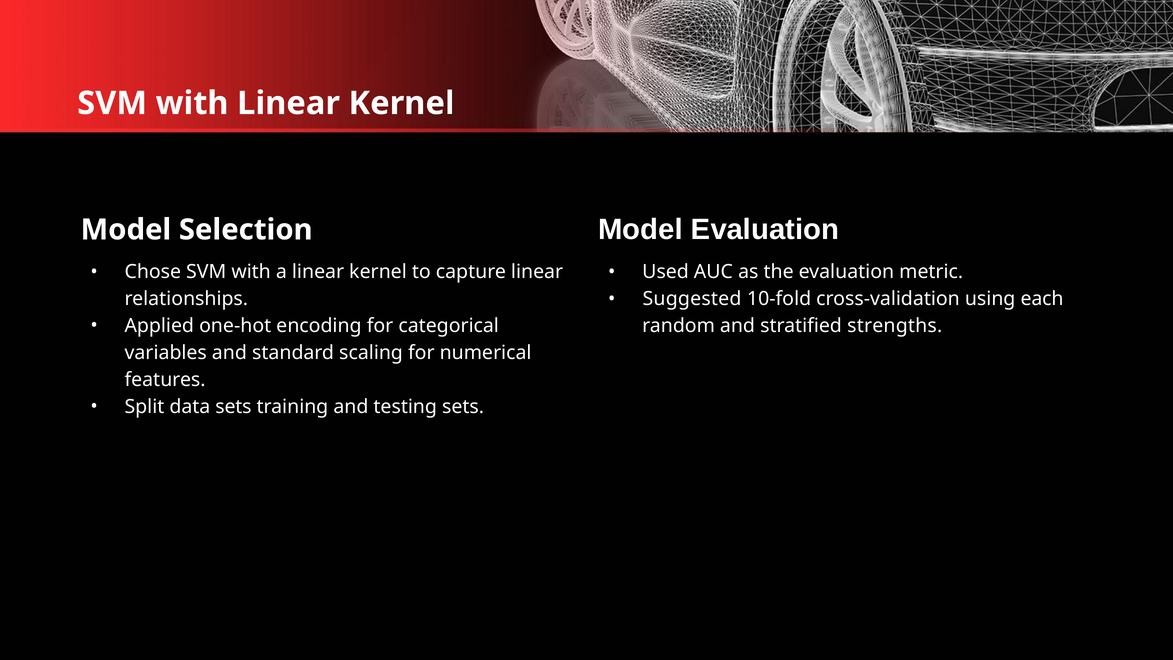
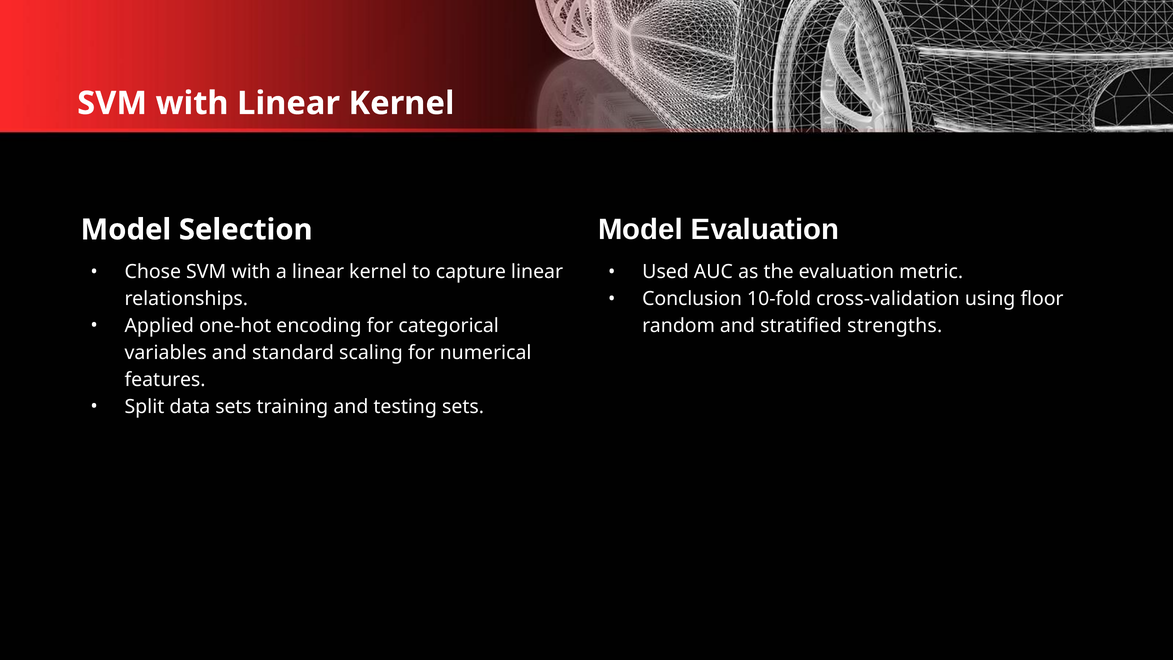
Suggested: Suggested -> Conclusion (692, 299)
each: each -> floor (1042, 299)
